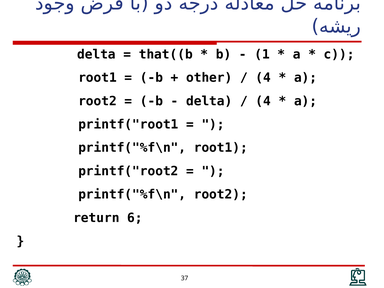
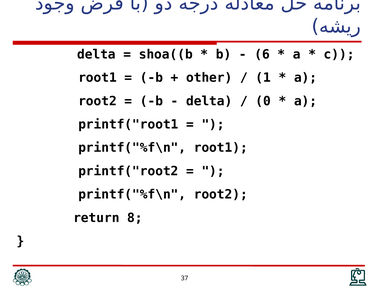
that((b: that((b -> shoa((b (166, 54)
1: 1 -> 6 (262, 54)
4: 4 -> 1 (263, 78)
4: 4 -> 0 (263, 101)
6: 6 -> 8 (135, 218)
